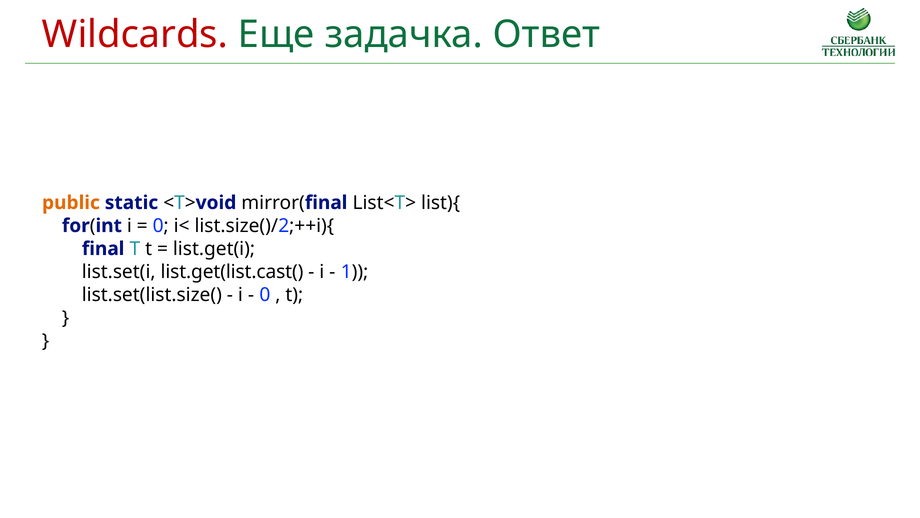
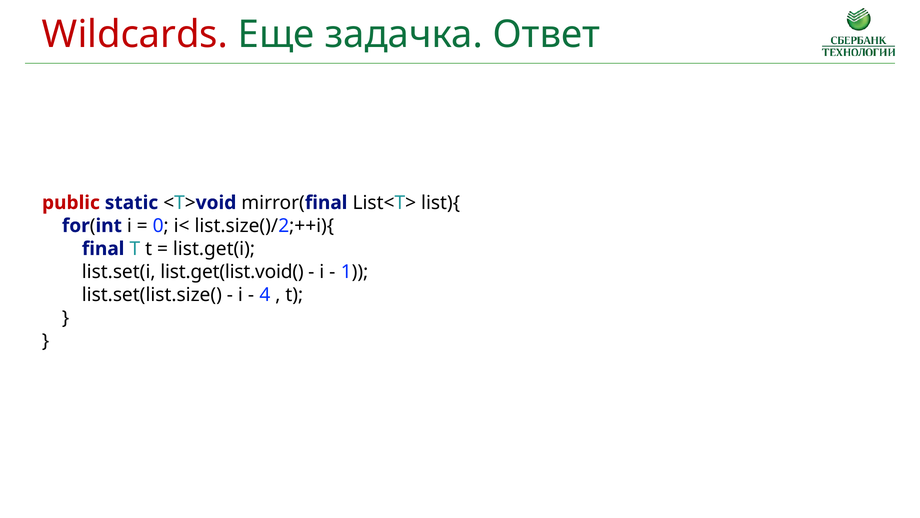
public colour: orange -> red (71, 203)
list.get(list.cast(: list.get(list.cast( -> list.get(list.void( (232, 272)
0: 0 -> 4 (265, 295)
